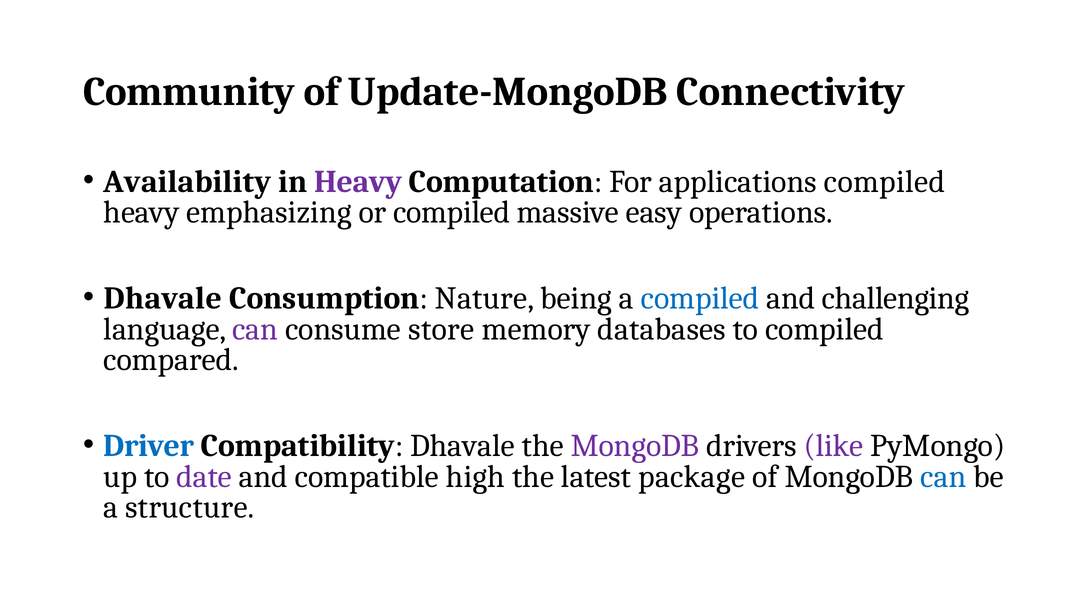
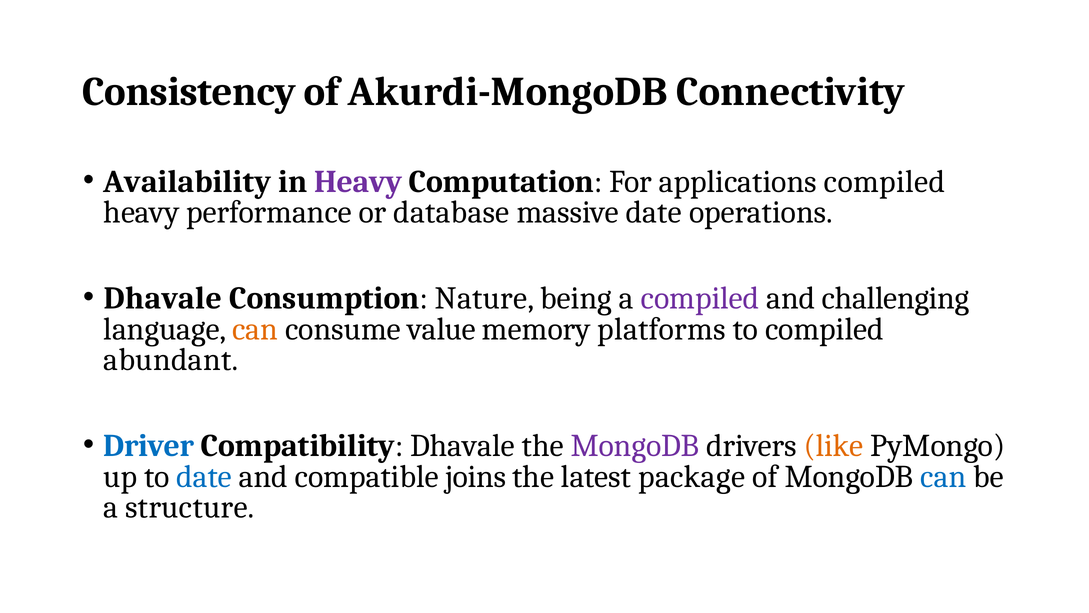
Community: Community -> Consistency (189, 92)
Update-MongoDB: Update-MongoDB -> Akurdi-MongoDB (508, 92)
emphasizing: emphasizing -> performance (269, 212)
or compiled: compiled -> database (451, 212)
massive easy: easy -> date (654, 212)
compiled colour: blue -> purple (700, 298)
can colour: purple -> orange (255, 329)
store: store -> value (442, 329)
databases: databases -> platforms (662, 329)
compared: compared -> abundant (171, 360)
like colour: purple -> orange (834, 445)
date colour: purple -> blue (204, 476)
high: high -> joins (476, 476)
